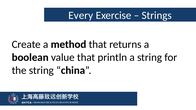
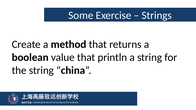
Every: Every -> Some (81, 15)
